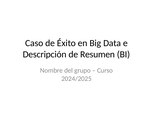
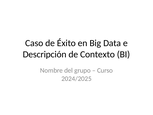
Resumen: Resumen -> Contexto (97, 54)
